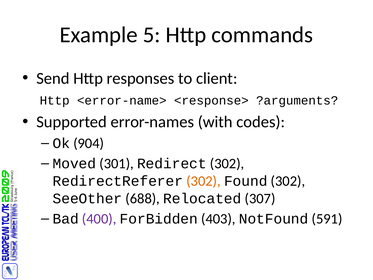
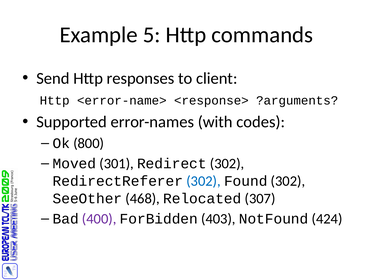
904: 904 -> 800 (89, 143)
302 colour: orange -> blue (203, 181)
688: 688 -> 468 (143, 198)
591: 591 -> 424 (327, 219)
